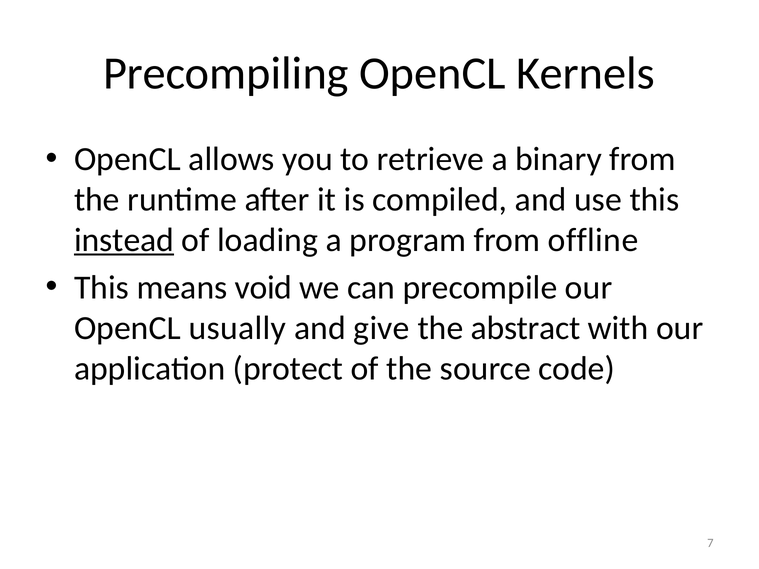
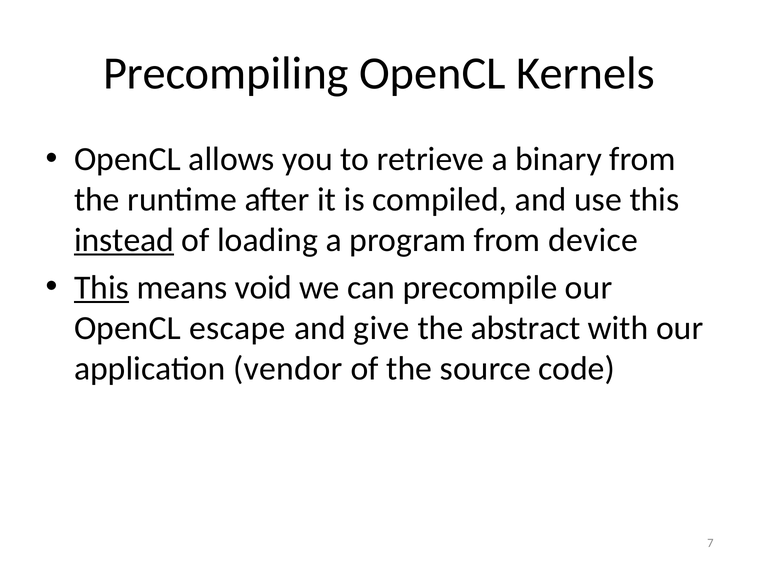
offline: offline -> device (593, 240)
This underline: none -> present (102, 288)
usually: usually -> escape (237, 328)
protect: protect -> vendor (288, 369)
